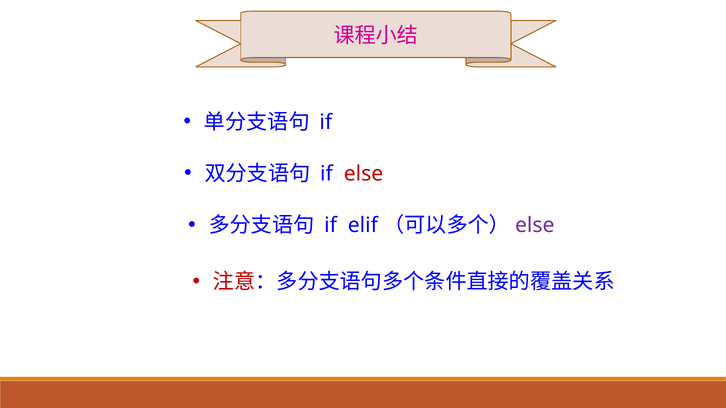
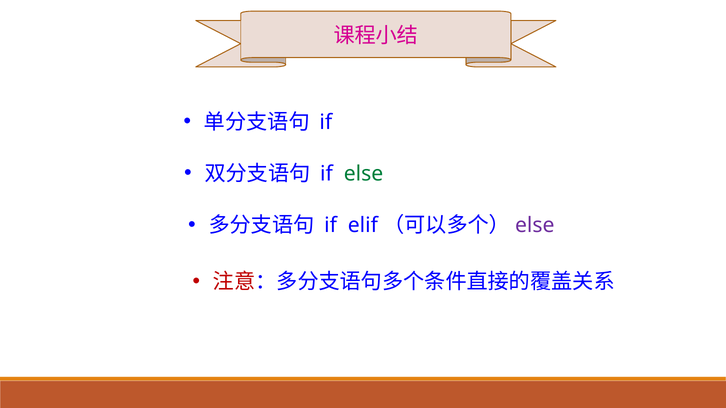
else colour: red -> green (363, 174)
